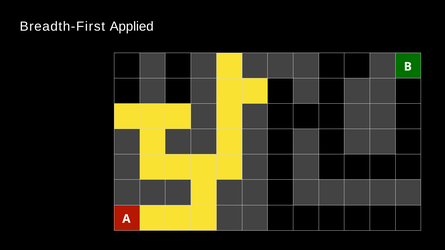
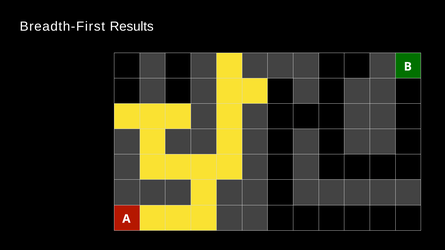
Applied: Applied -> Results (132, 26)
